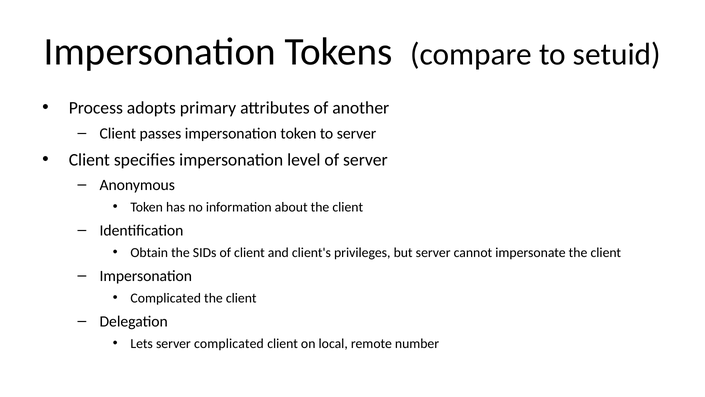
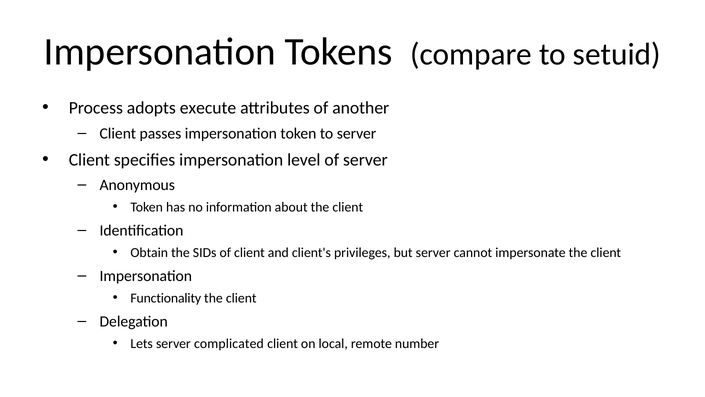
primary: primary -> execute (208, 108)
Complicated: Complicated -> Functionality (166, 298)
